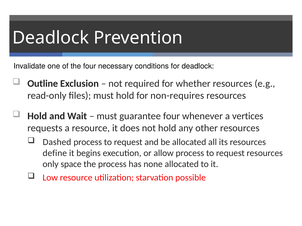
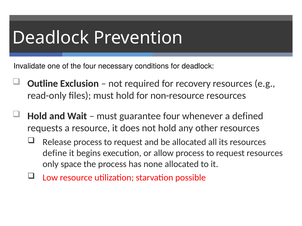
whether: whether -> recovery (193, 84)
non-requires: non-requires -> non-resource (177, 96)
vertices: vertices -> defined (248, 116)
Dashed: Dashed -> Release (57, 142)
